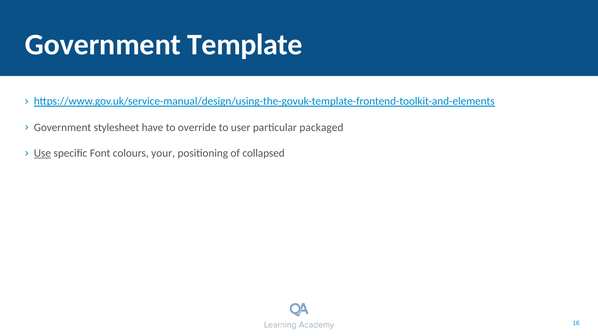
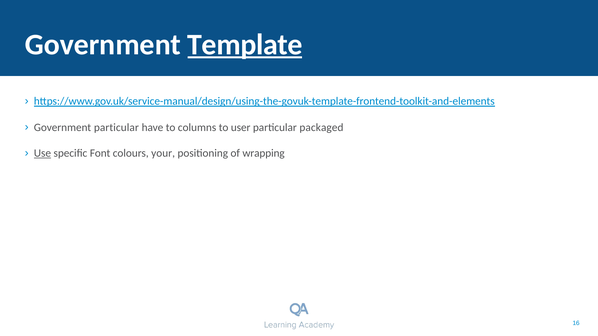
Template underline: none -> present (245, 45)
Government stylesheet: stylesheet -> particular (116, 128)
override: override -> columns (197, 128)
collapsed: collapsed -> wrapping (264, 153)
